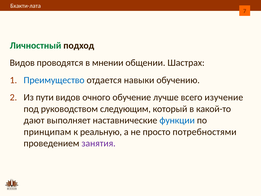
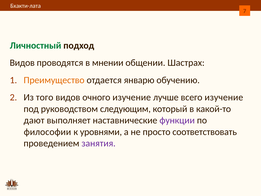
Преимущество colour: blue -> orange (54, 80)
навыки: навыки -> январю (139, 80)
пути: пути -> того (45, 97)
очного обучение: обучение -> изучение (132, 97)
функции colour: blue -> purple (177, 120)
принципам: принципам -> философии (47, 132)
реальную: реальную -> уровнями (101, 132)
потребностями: потребностями -> соответствовать (205, 132)
